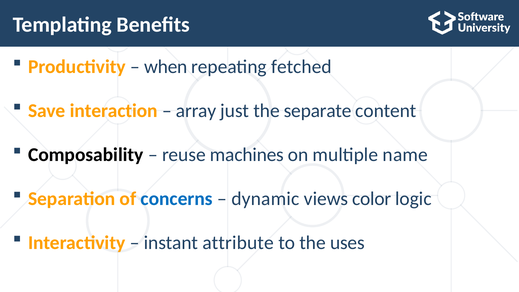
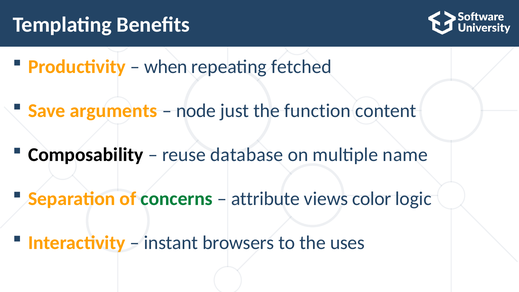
interaction: interaction -> arguments (114, 111)
array: array -> node (196, 111)
separate: separate -> function (318, 111)
machines: machines -> database (247, 155)
concerns colour: blue -> green (177, 199)
dynamic: dynamic -> attribute (265, 199)
attribute: attribute -> browsers (238, 243)
